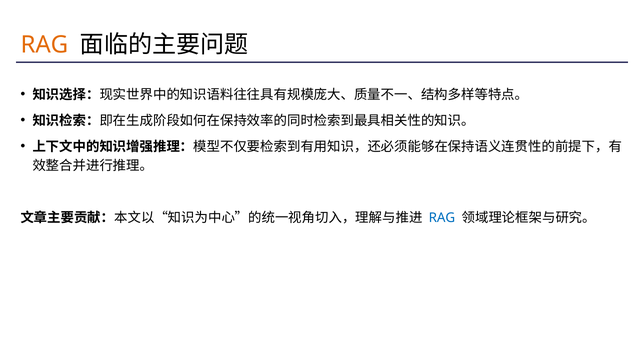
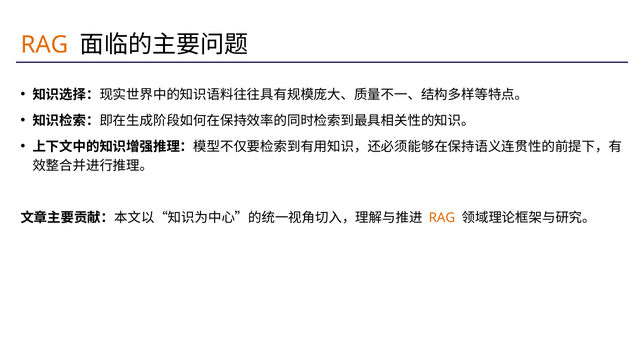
RAG colour: blue -> orange (442, 218)
